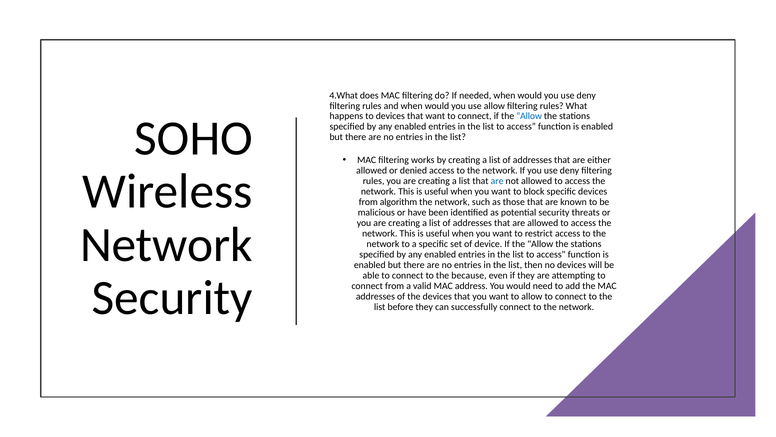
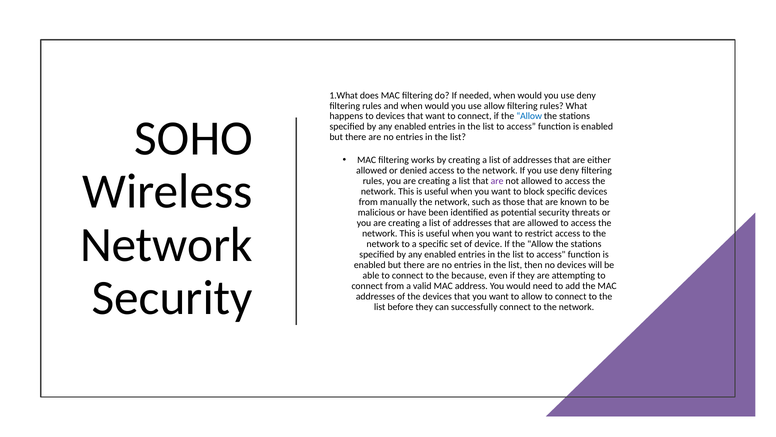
4.What: 4.What -> 1.What (344, 95)
are colour: blue -> purple (497, 181)
algorithm: algorithm -> manually (398, 202)
